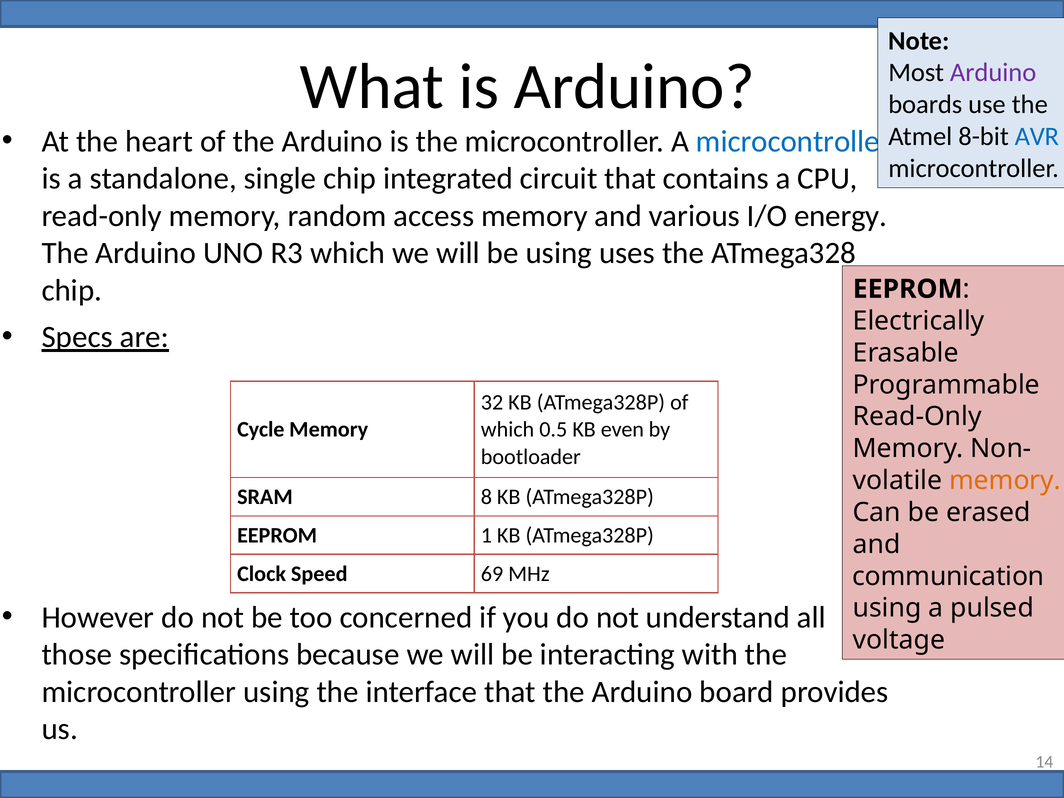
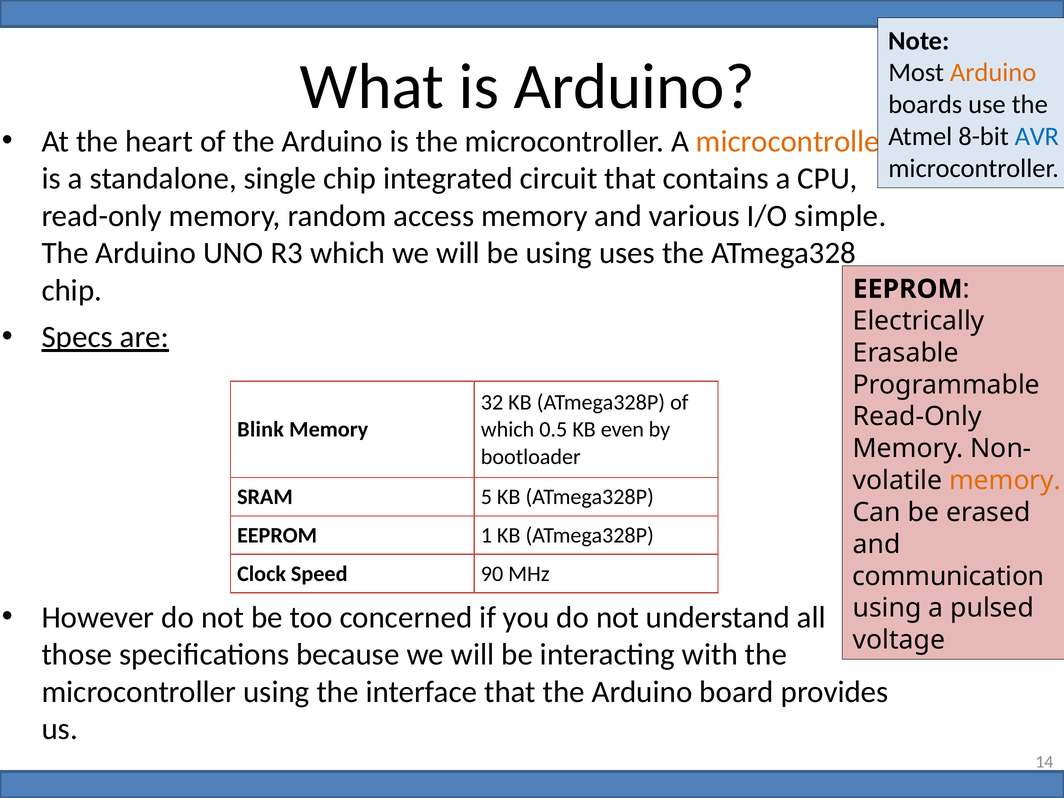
Arduino colour: purple -> orange (993, 73)
microcontroller colour: blue -> orange (793, 141)
energy: energy -> simple (840, 216)
Cycle: Cycle -> Blink (261, 430)
8: 8 -> 5 (486, 497)
69: 69 -> 90 (492, 574)
